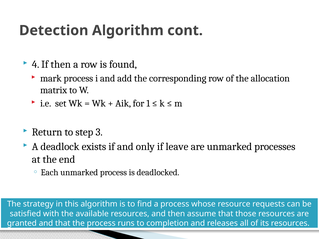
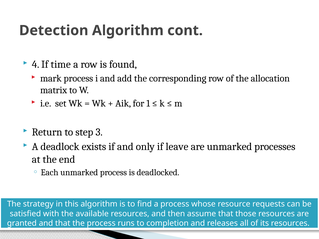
If then: then -> time (61, 65)
